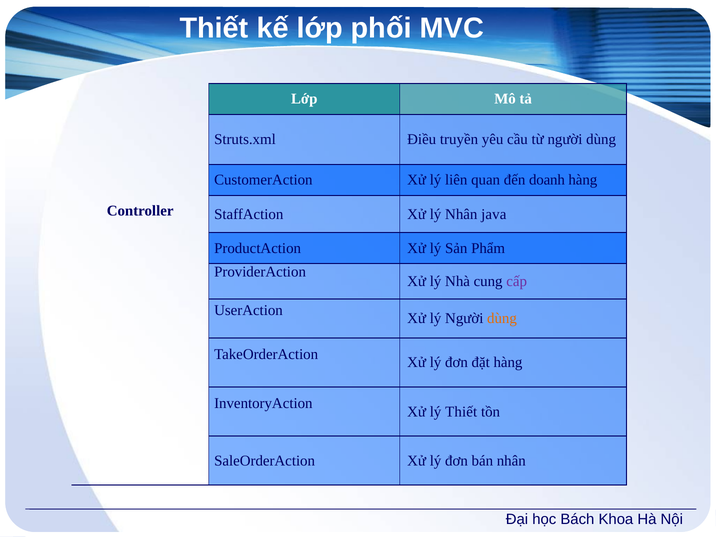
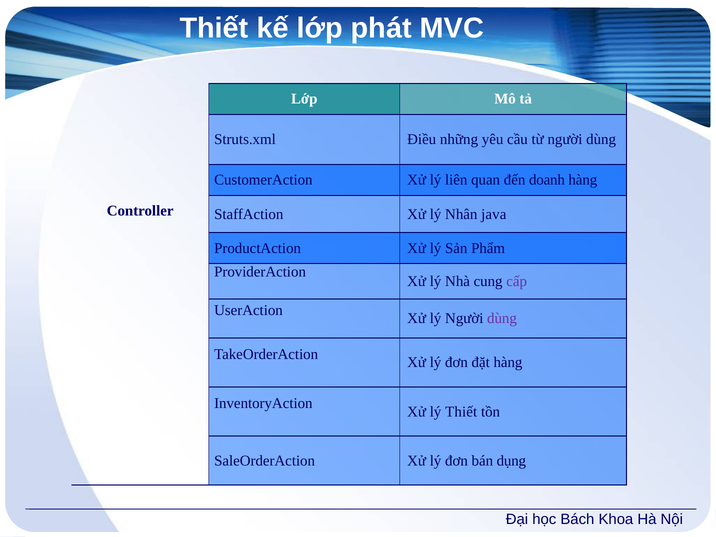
phối: phối -> phát (381, 28)
truyền: truyền -> những (459, 140)
dùng colour: orange -> purple (502, 319)
bán nhân: nhân -> dụng (511, 461)
